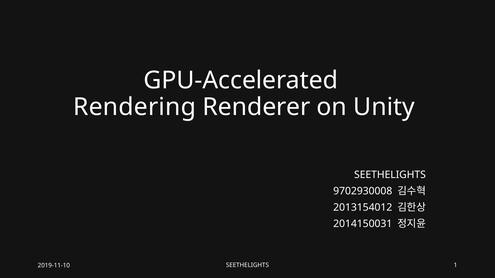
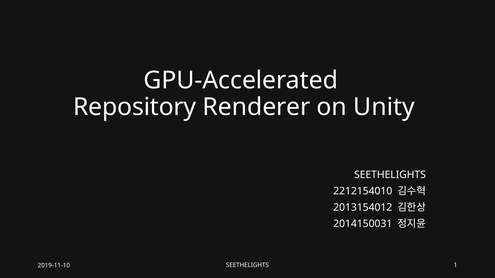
Rendering: Rendering -> Repository (135, 107)
9702930008: 9702930008 -> 2212154010 (363, 191)
